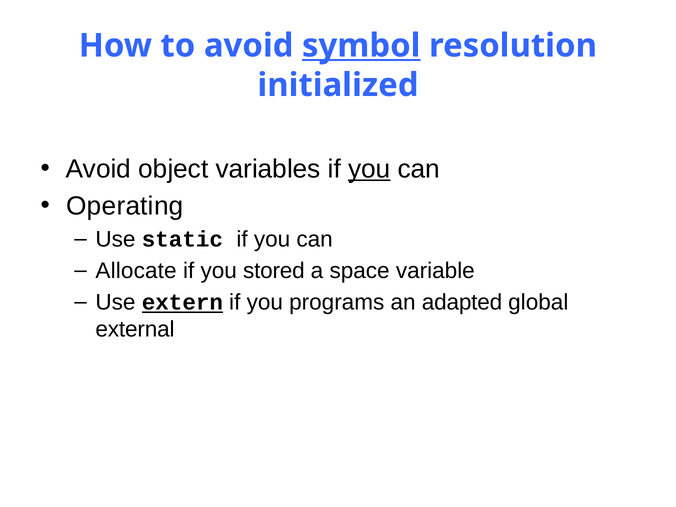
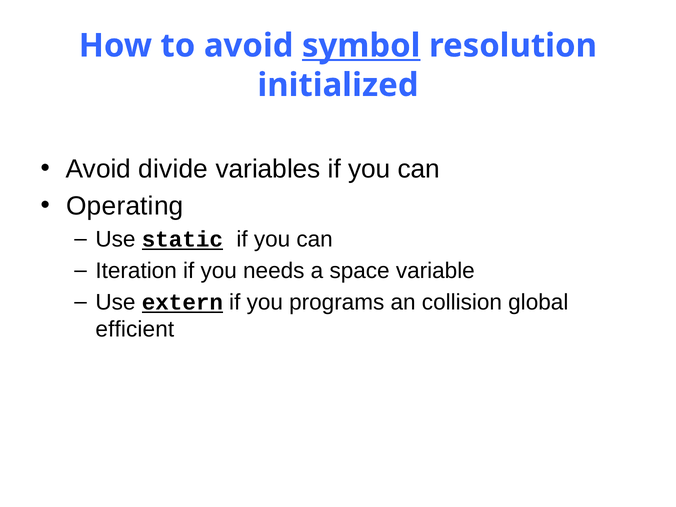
object: object -> divide (173, 169)
you underline: present -> none (369, 169)
static underline: none -> present (182, 239)
Allocate: Allocate -> Iteration (136, 271)
stored: stored -> needs (274, 271)
adapted: adapted -> collision (462, 302)
external: external -> efficient (135, 329)
